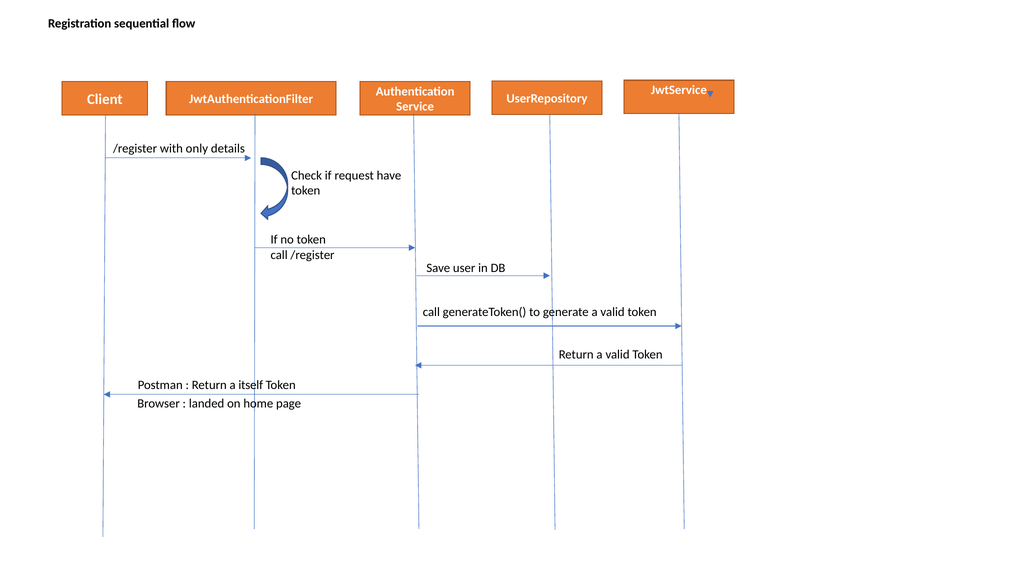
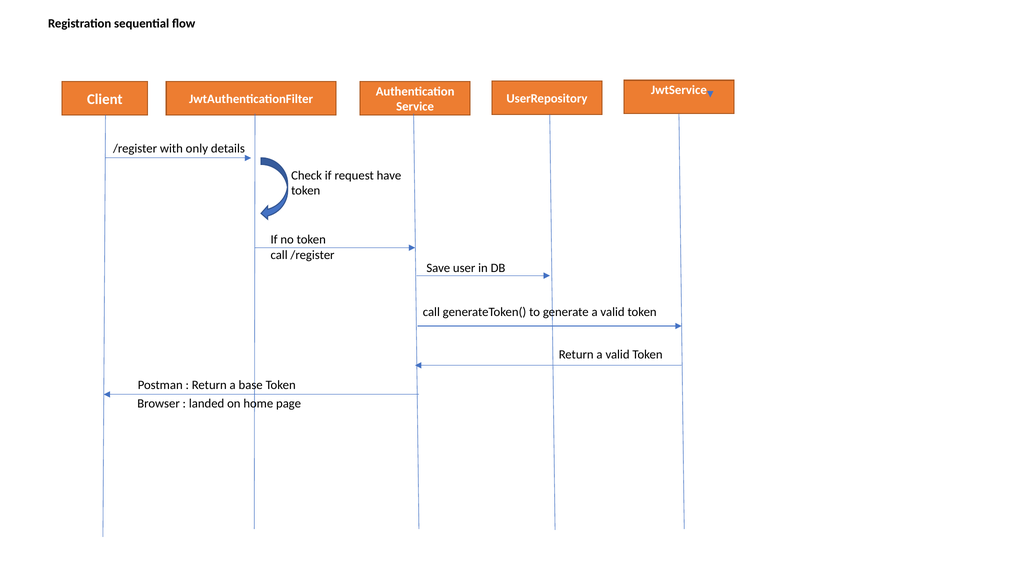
itself: itself -> base (251, 385)
